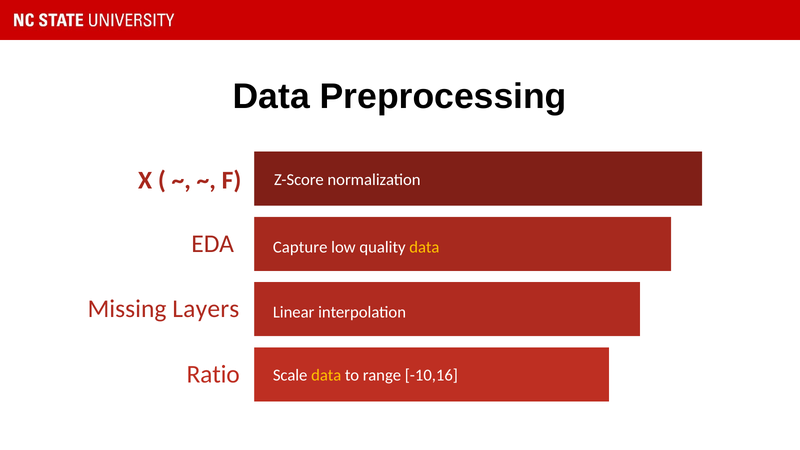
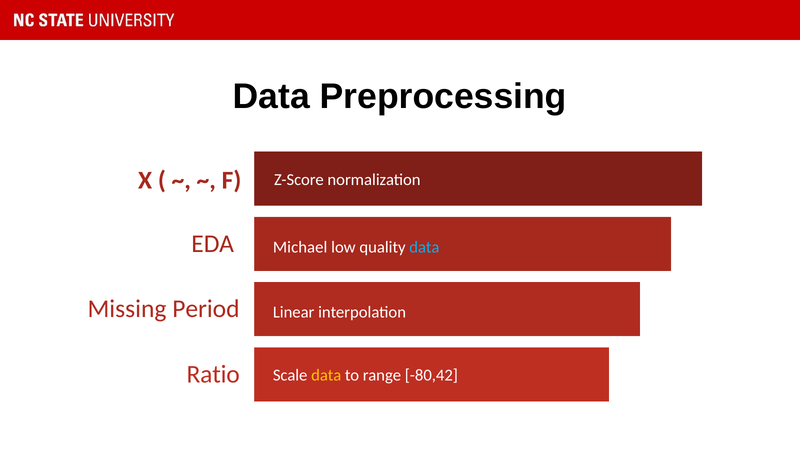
Capture: Capture -> Michael (300, 247)
data colour: yellow -> light blue (424, 247)
Layers: Layers -> Period (206, 309)
-10,16: -10,16 -> -80,42 (431, 375)
